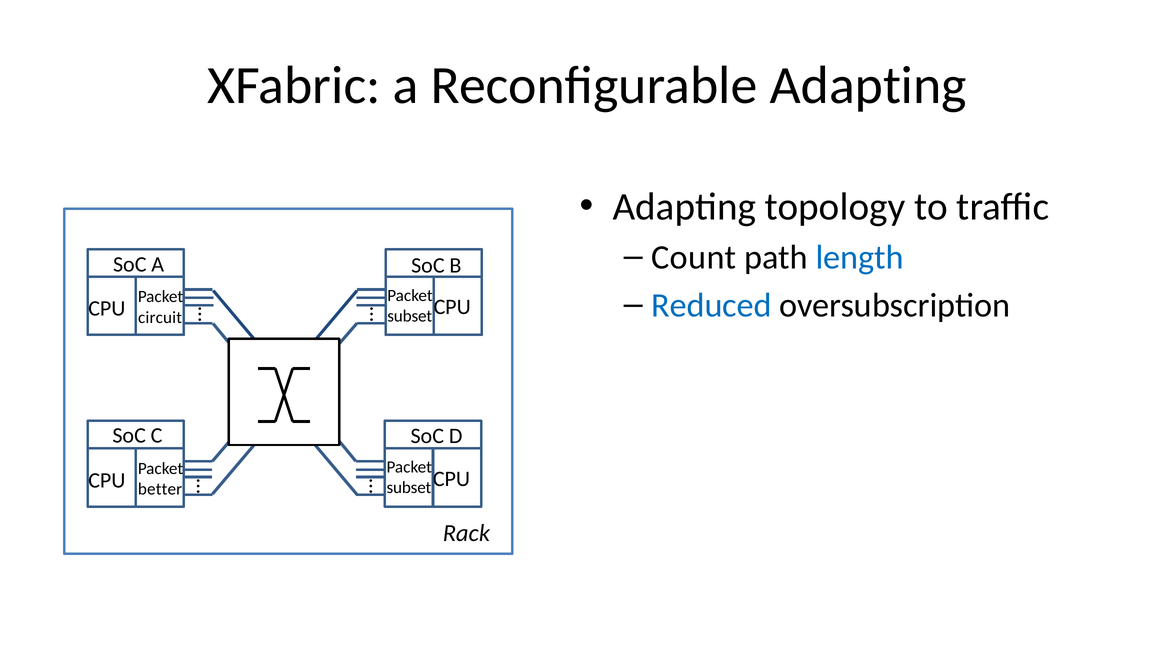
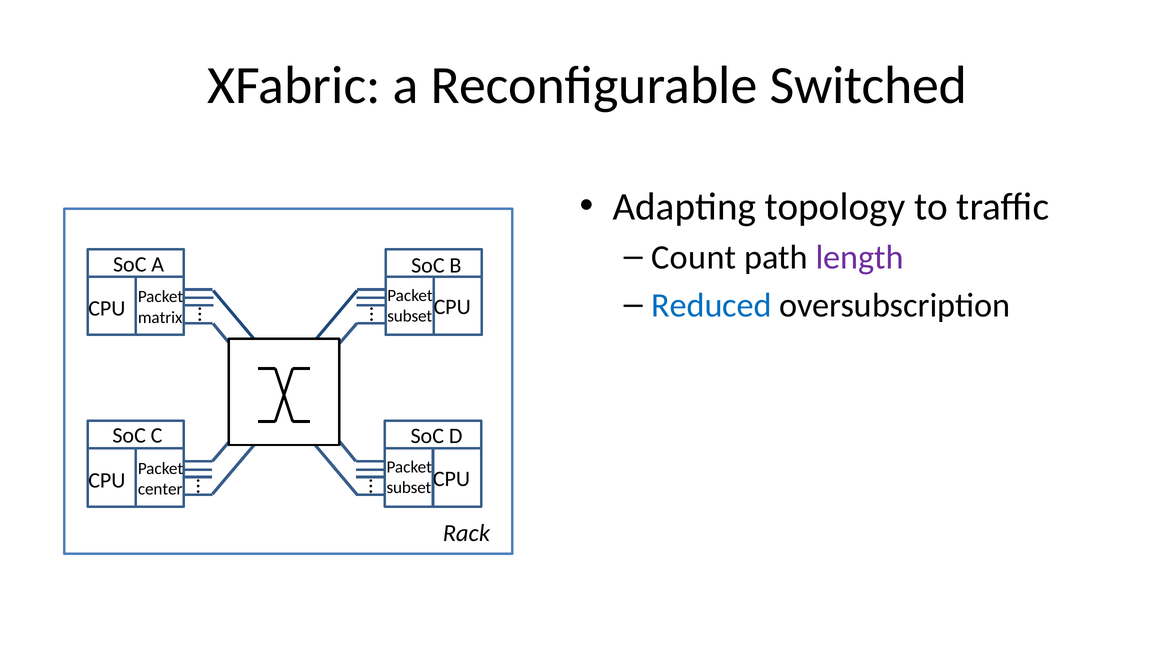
Reconfigurable Adapting: Adapting -> Switched (868, 85)
length colour: blue -> purple (860, 257)
circuit: circuit -> matrix (160, 317)
better: better -> center (160, 489)
